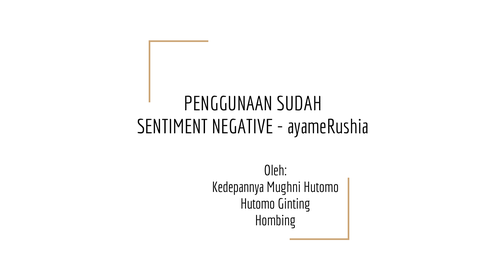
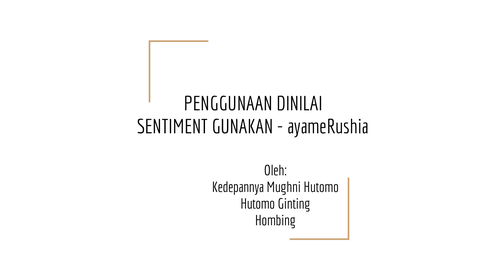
SUDAH: SUDAH -> DINILAI (300, 104)
NEGATIVE: NEGATIVE -> GUNAKAN (243, 127)
